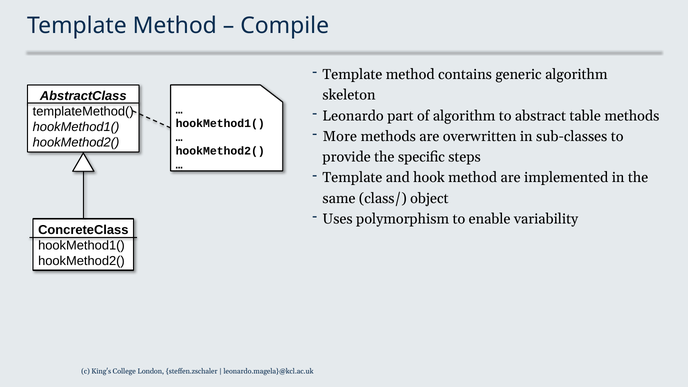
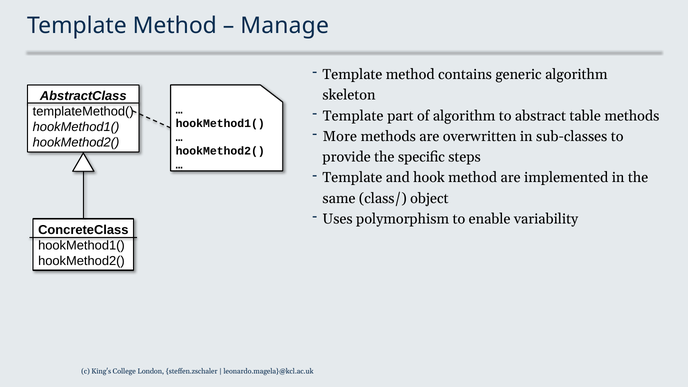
Compile: Compile -> Manage (285, 26)
Leonardo: Leonardo -> Template (353, 116)
